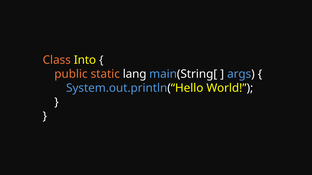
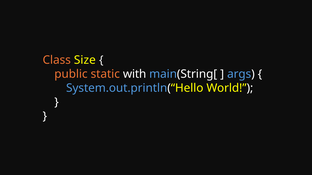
Into: Into -> Size (85, 60)
lang: lang -> with (135, 74)
